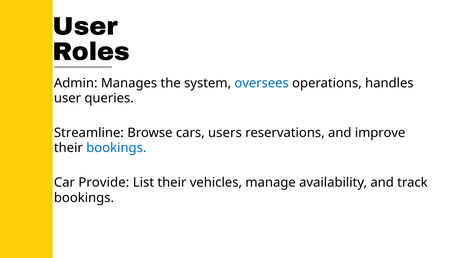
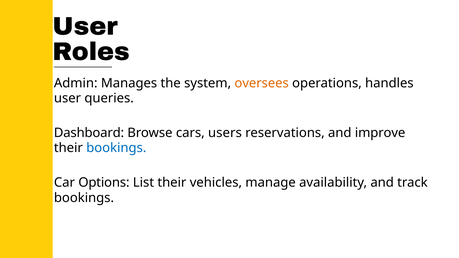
oversees colour: blue -> orange (262, 83)
Streamline: Streamline -> Dashboard (89, 133)
Provide: Provide -> Options (104, 183)
